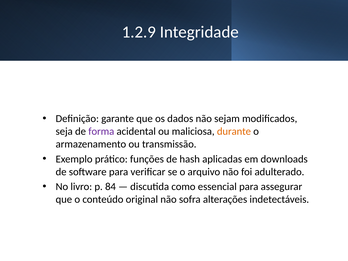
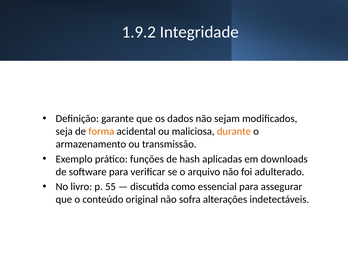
1.2.9: 1.2.9 -> 1.9.2 (139, 32)
forma colour: purple -> orange (101, 131)
84: 84 -> 55 (111, 187)
